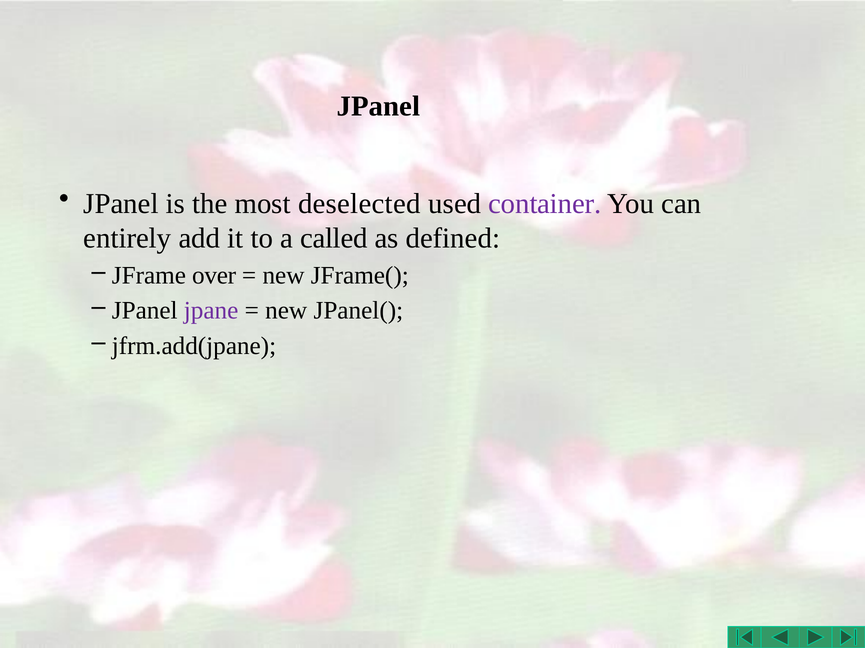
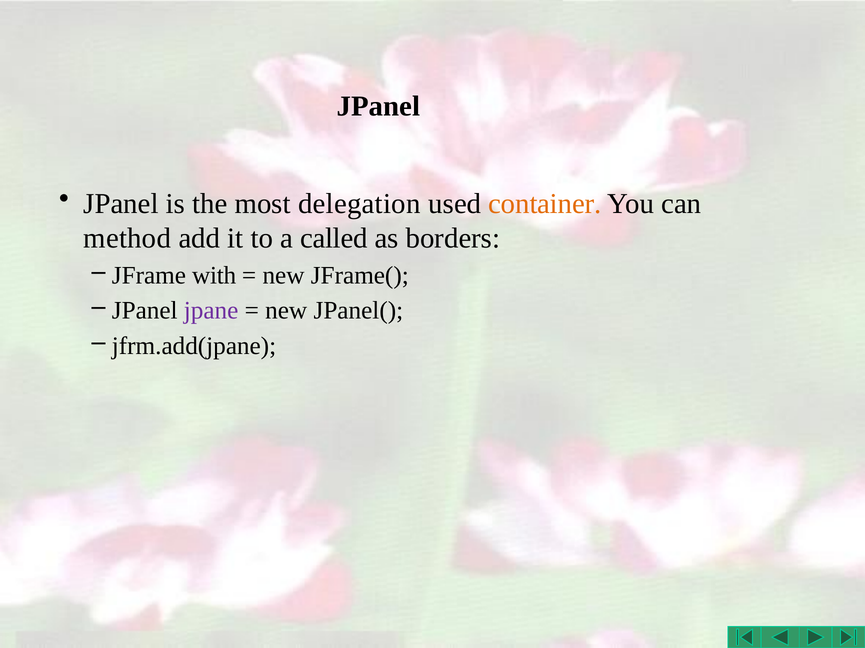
deselected: deselected -> delegation (359, 204)
container colour: purple -> orange (545, 204)
entirely: entirely -> method (127, 238)
defined: defined -> borders (453, 238)
over: over -> with (214, 276)
